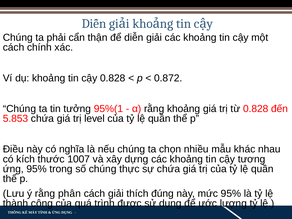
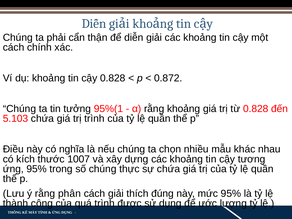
5.853: 5.853 -> 5.103 (16, 119)
trị level: level -> trình (94, 119)
